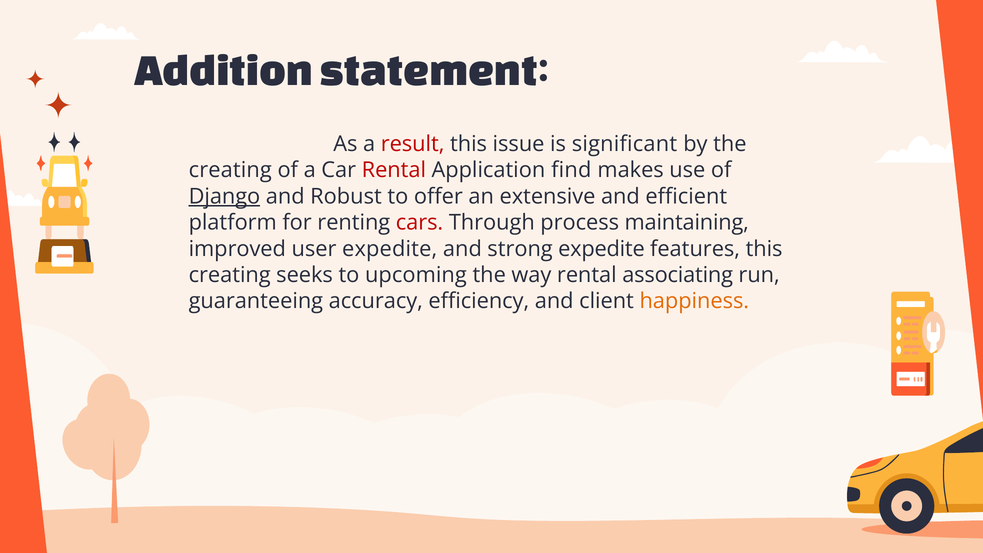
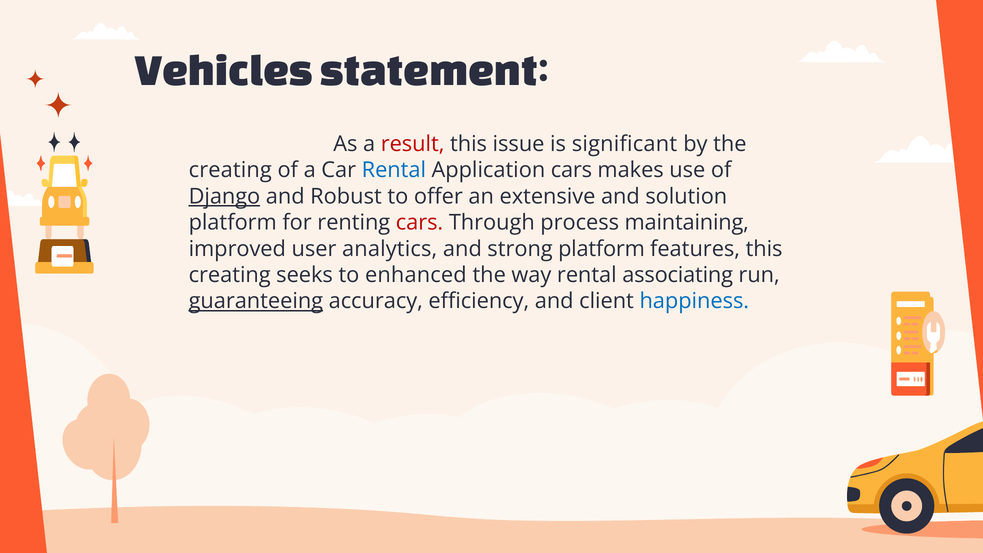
Addition: Addition -> Vehicles (224, 73)
Rental colour: red -> blue (394, 170)
Application find: find -> cars (571, 170)
efficient: efficient -> solution (686, 196)
user expedite: expedite -> analytics (390, 249)
strong expedite: expedite -> platform (601, 249)
upcoming: upcoming -> enhanced (416, 275)
guaranteeing underline: none -> present (256, 301)
happiness colour: orange -> blue (694, 301)
